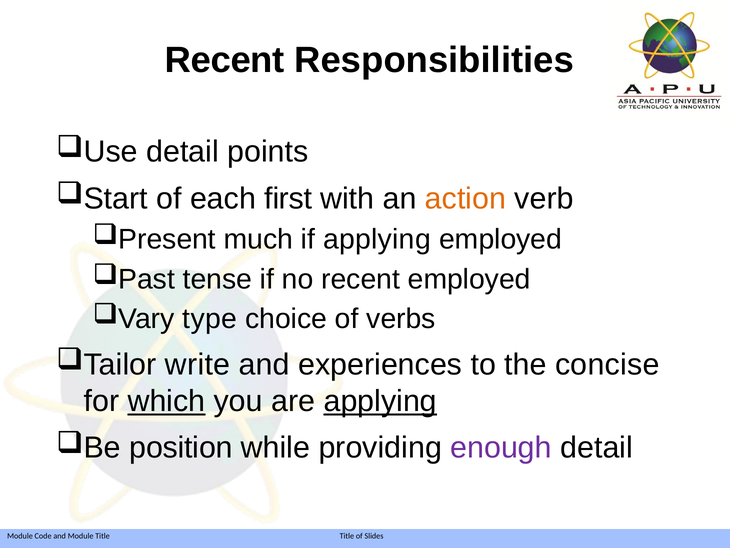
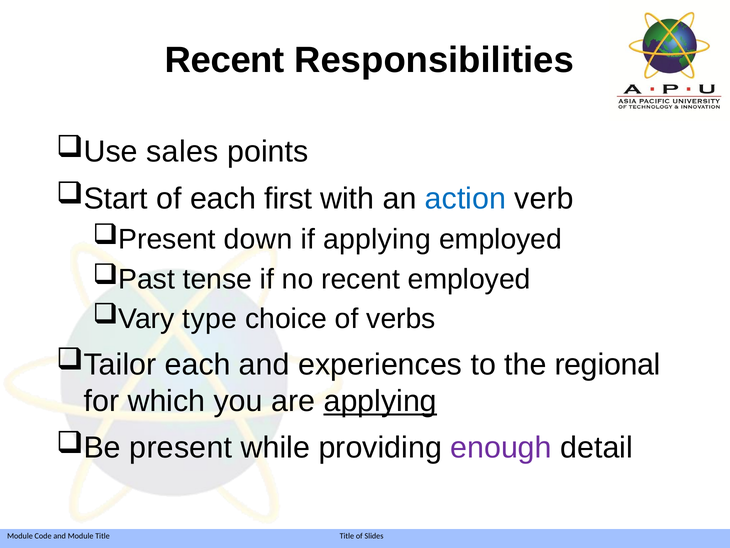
detail: detail -> sales (182, 152)
action colour: orange -> blue (465, 198)
much: much -> down (258, 239)
write: write -> each (198, 364)
concise: concise -> regional (608, 364)
which underline: present -> none (166, 401)
position: position -> present (181, 448)
